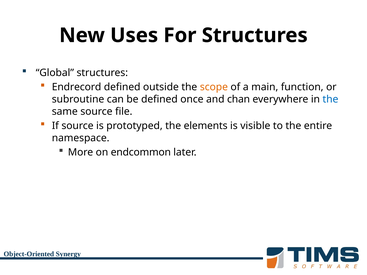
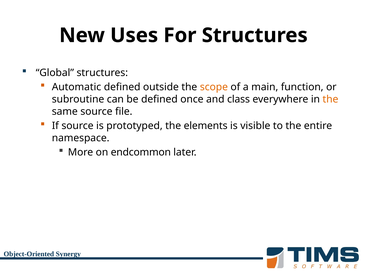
Endrecord: Endrecord -> Automatic (77, 87)
chan: chan -> class (239, 99)
the colour: blue -> orange (330, 99)
